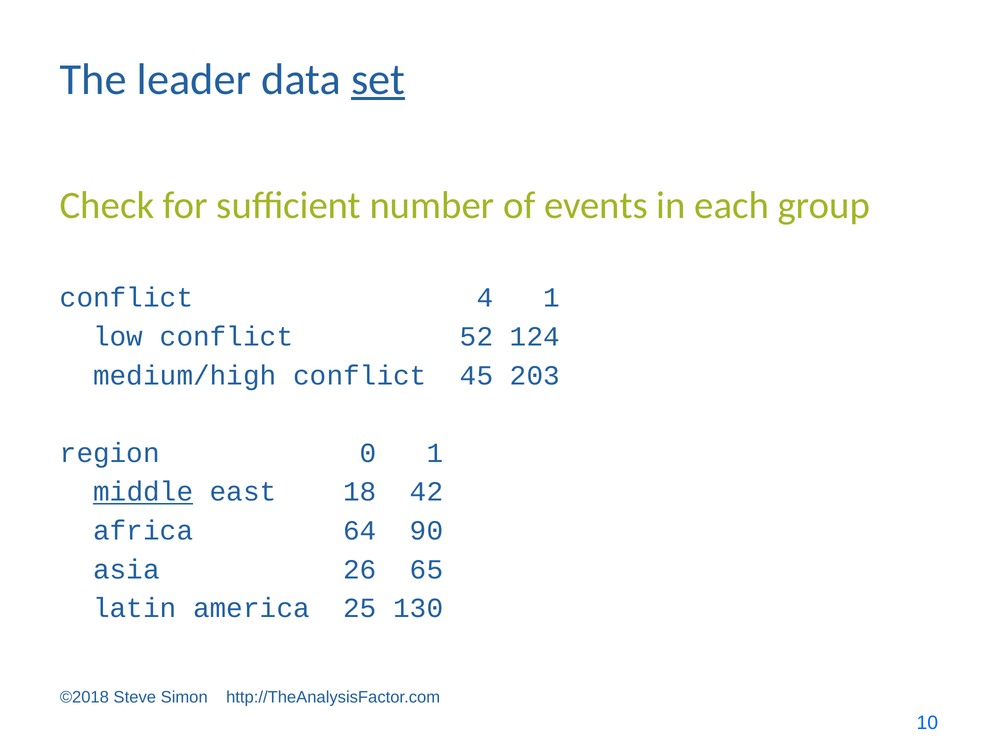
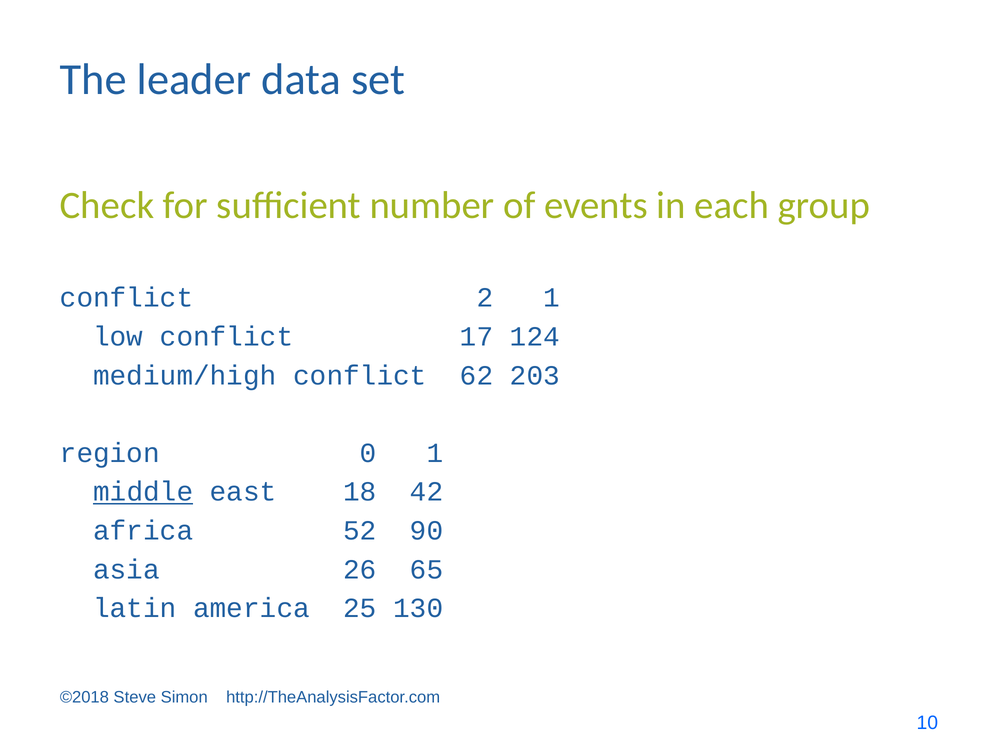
set underline: present -> none (378, 80)
4: 4 -> 2 (485, 298)
52: 52 -> 17 (477, 337)
45: 45 -> 62 (477, 376)
64: 64 -> 52 (360, 531)
